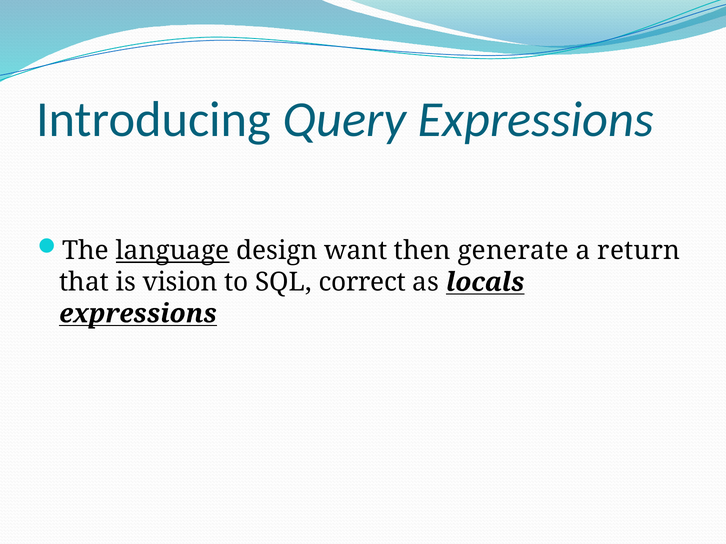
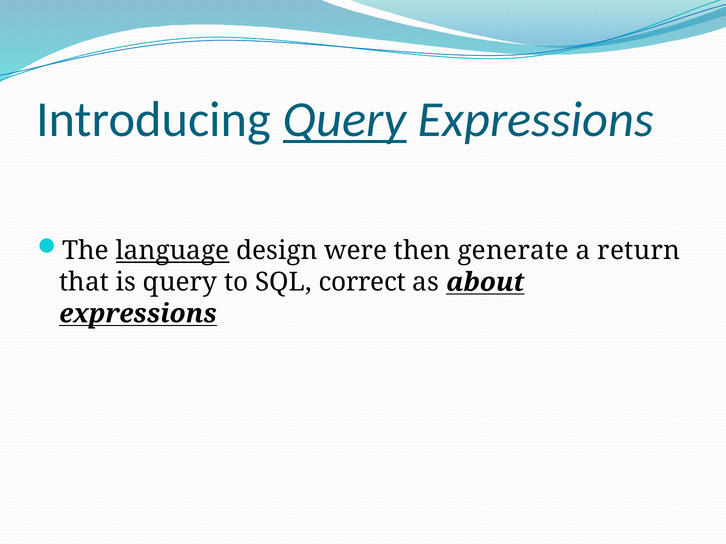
Query underline: none -> present (345, 120)
want: want -> were (356, 251)
is vision: vision -> query (180, 282)
locals: locals -> about (485, 282)
